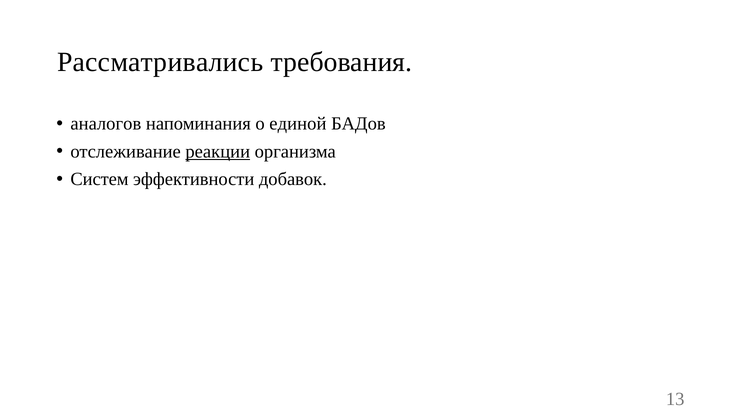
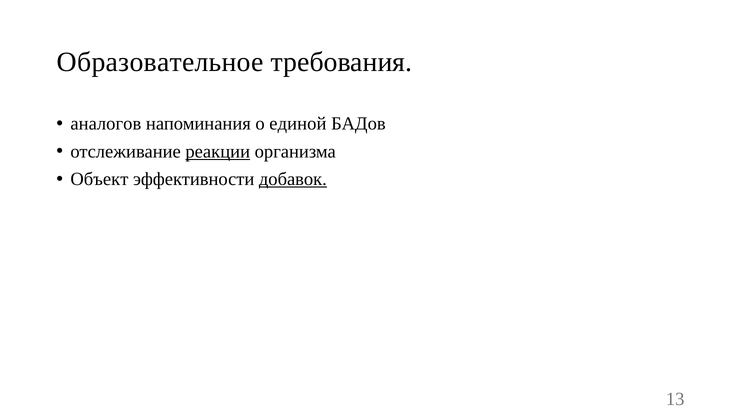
Рассматривались: Рассматривались -> Образовательное (160, 62)
Систем: Систем -> Объект (99, 179)
добавок underline: none -> present (293, 179)
